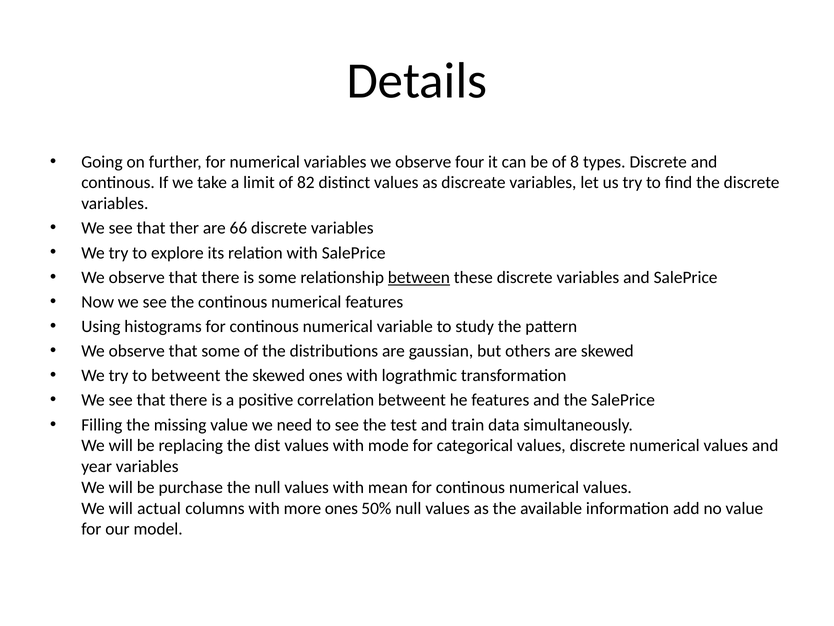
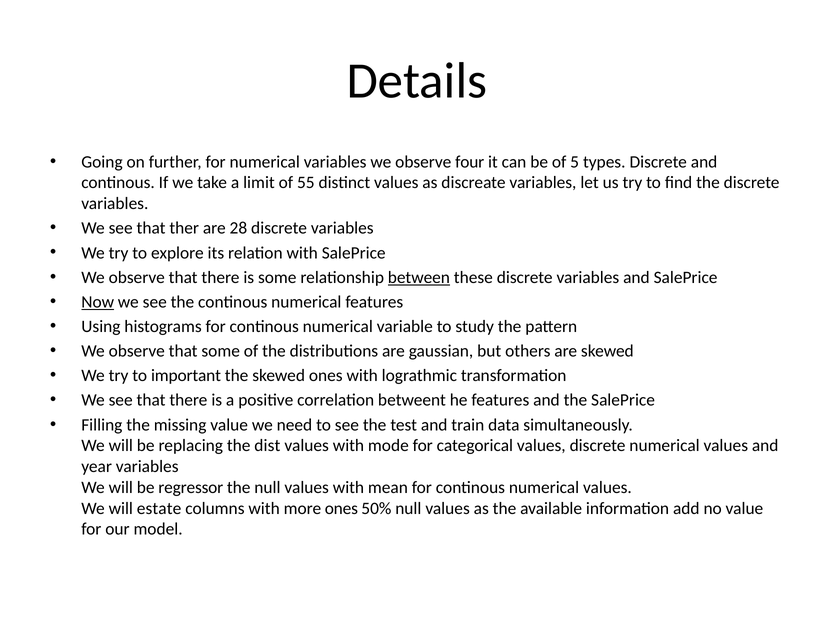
8: 8 -> 5 (575, 162)
82: 82 -> 55 (306, 183)
66: 66 -> 28 (238, 228)
Now underline: none -> present (98, 302)
to betweent: betweent -> important (186, 375)
purchase: purchase -> regressor (191, 487)
actual: actual -> estate (159, 508)
